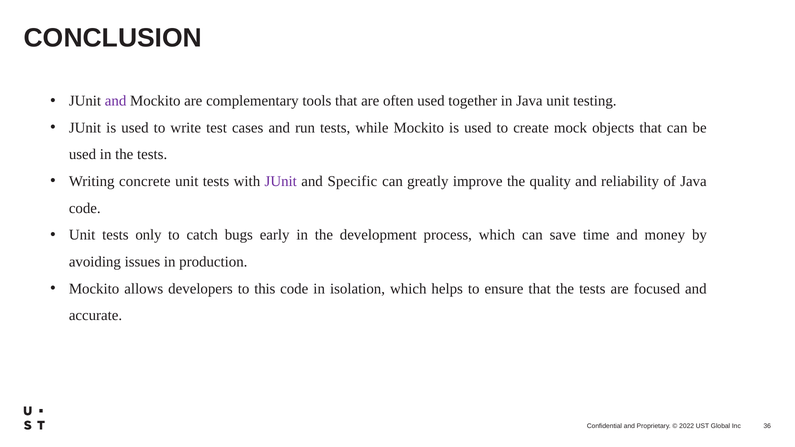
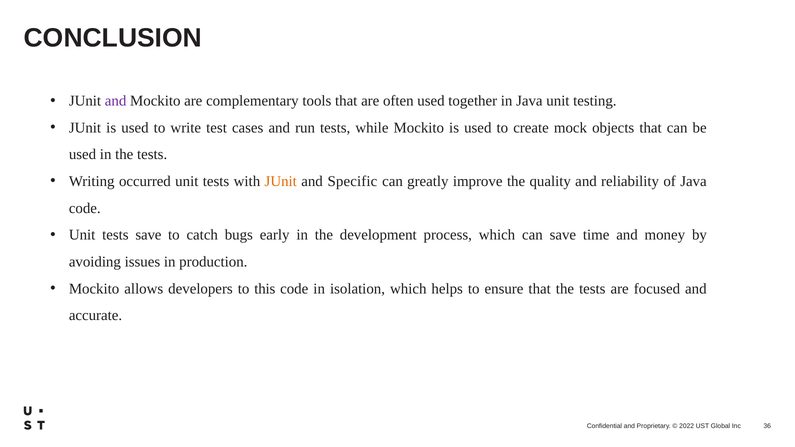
concrete: concrete -> occurred (145, 181)
JUnit colour: purple -> orange (281, 181)
tests only: only -> save (148, 235)
